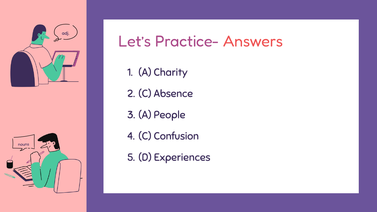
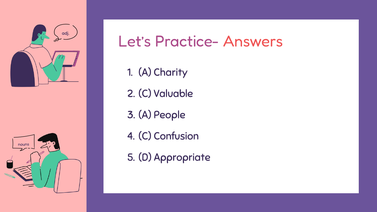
Absence: Absence -> Valuable (173, 94)
Experiences: Experiences -> Appropriate (182, 157)
